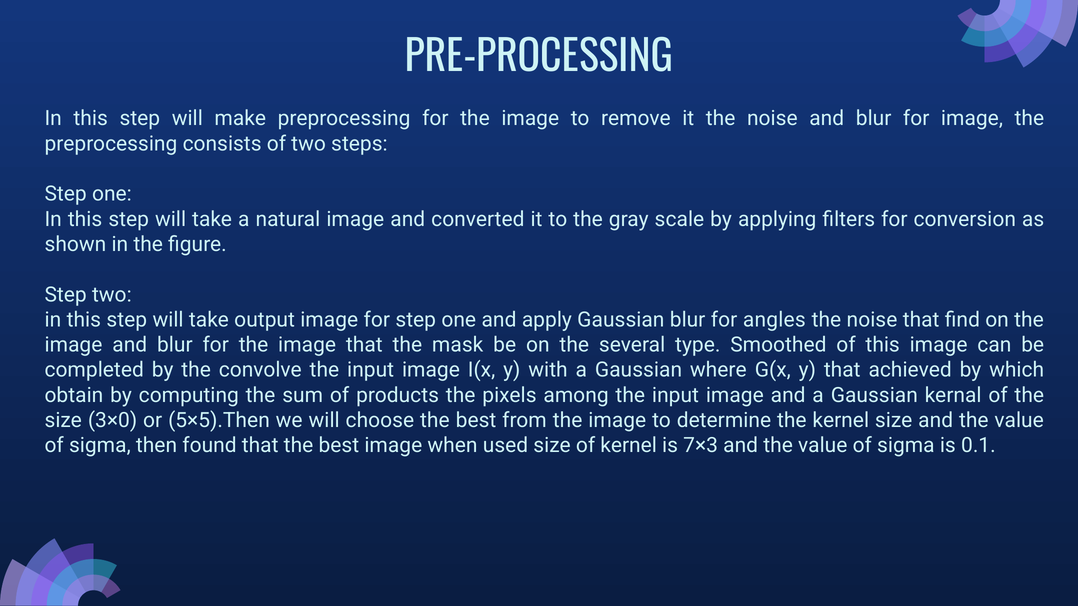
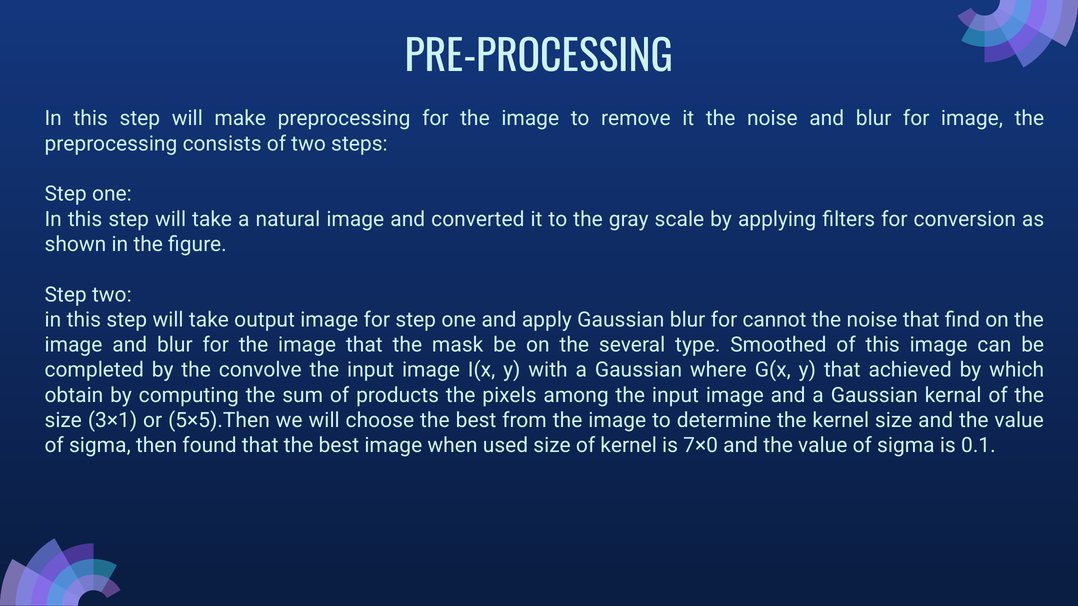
angles: angles -> cannot (774, 320)
3×0: 3×0 -> 3×1 (113, 421)
7×3: 7×3 -> 7×0 (701, 446)
